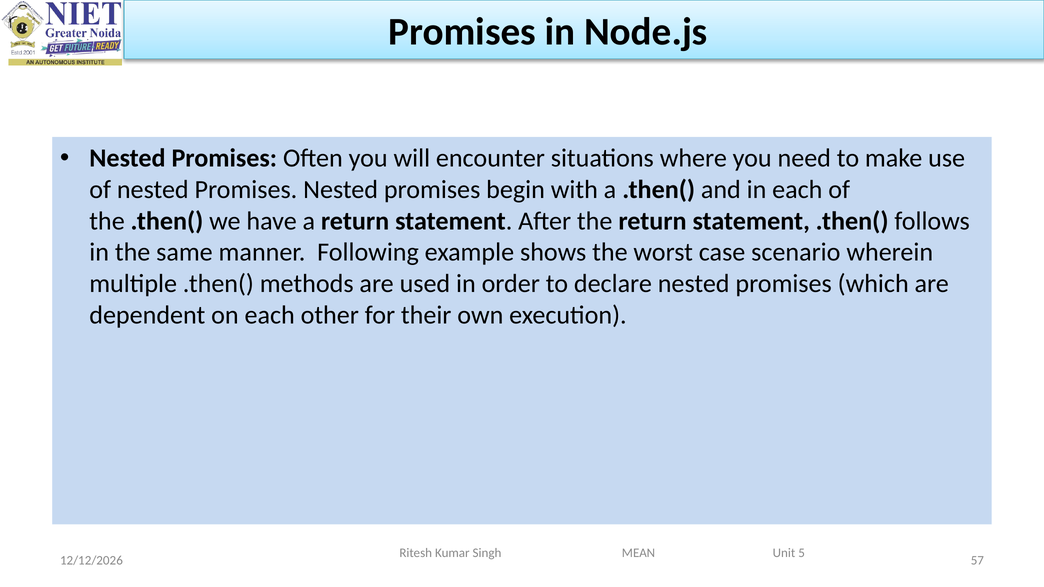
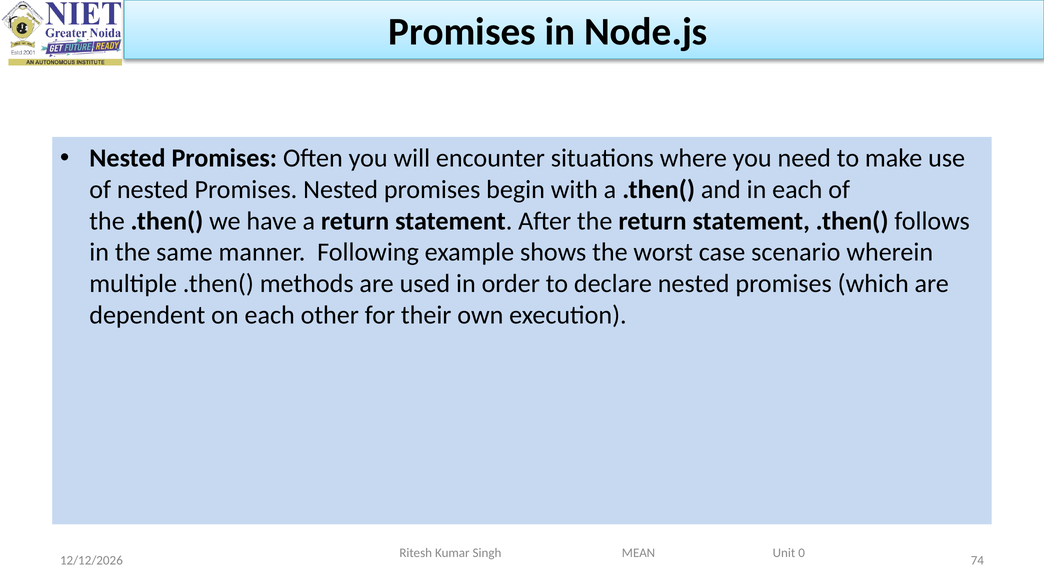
5: 5 -> 0 (802, 553)
57: 57 -> 74 (977, 561)
